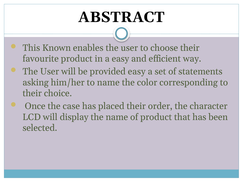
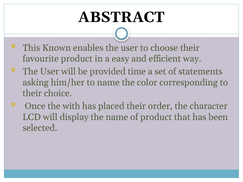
provided easy: easy -> time (137, 72)
case: case -> with (71, 106)
